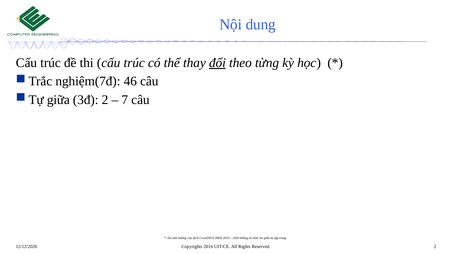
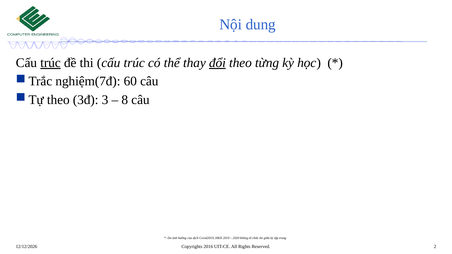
trúc underline: none -> present (50, 63)
46: 46 -> 60 (130, 81)
giữa: giữa -> theo (58, 100)
3đ 2: 2 -> 3 (105, 100)
7: 7 -> 8 (125, 100)
